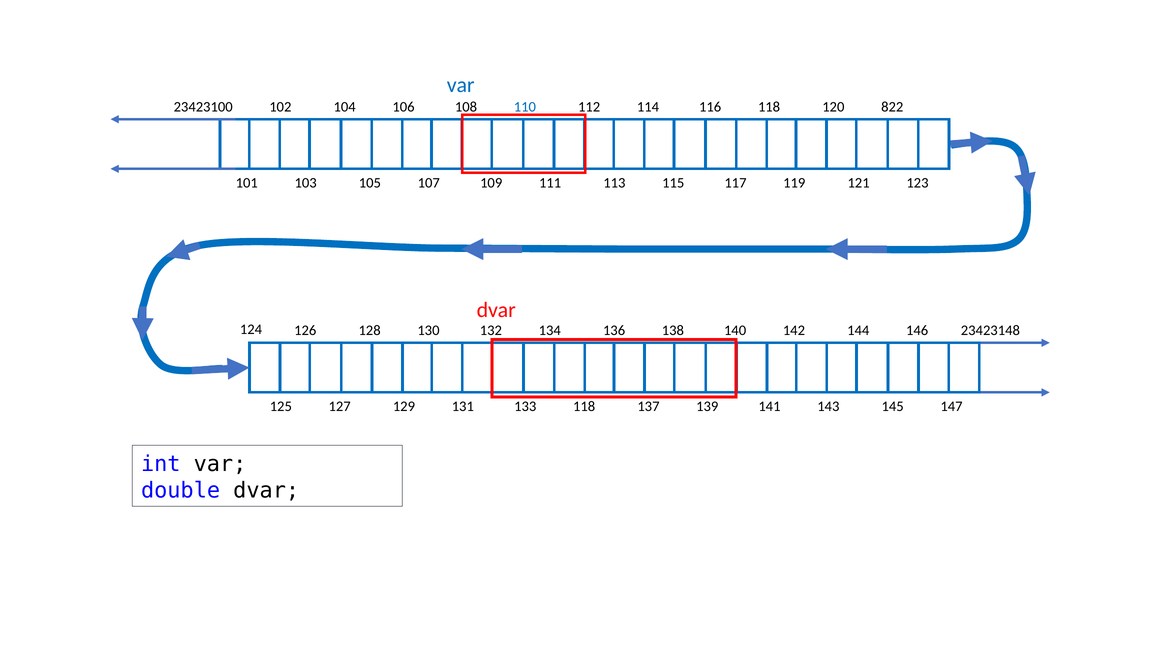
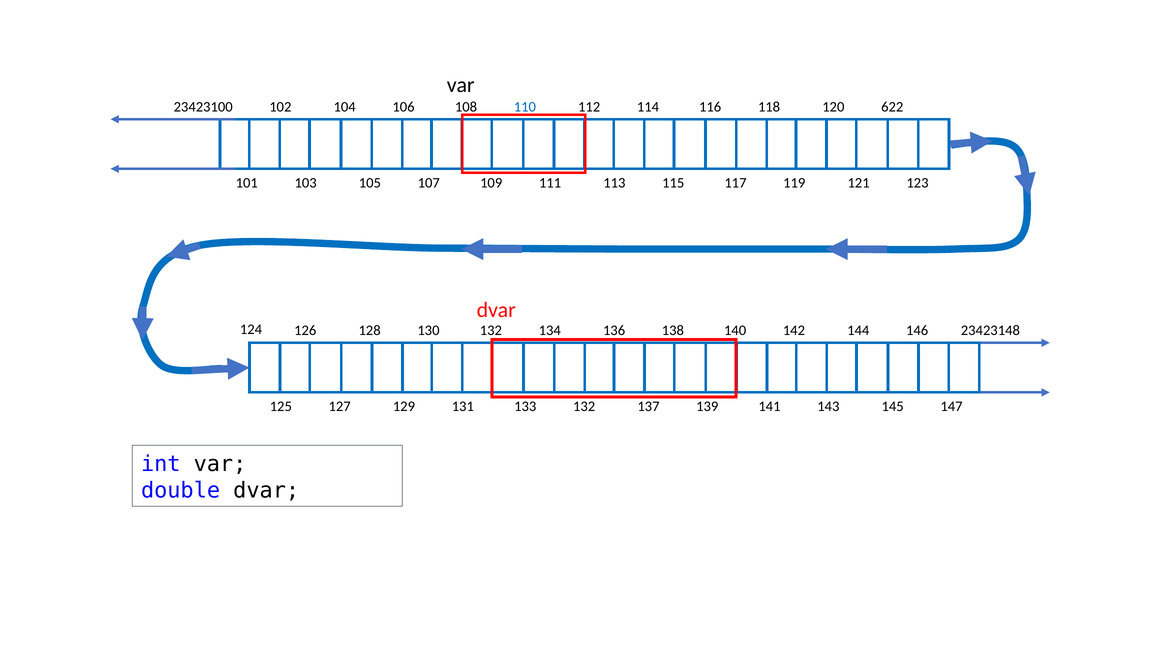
var colour: blue -> black (461, 85)
822: 822 -> 622 (892, 107)
133 118: 118 -> 132 (584, 407)
